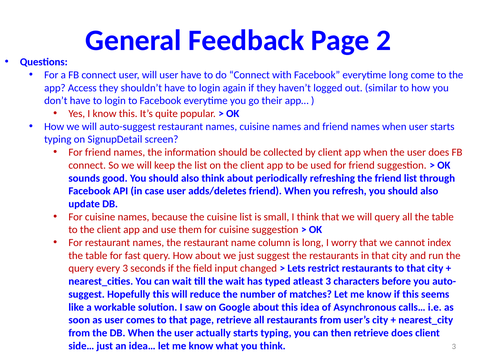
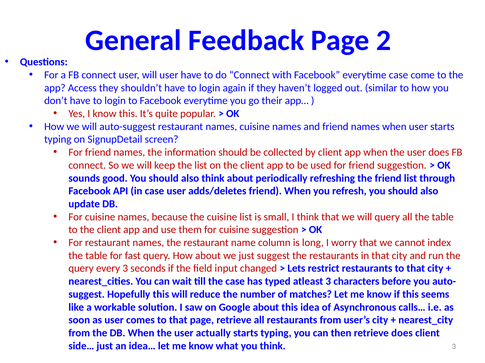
everytime long: long -> case (399, 75)
the wait: wait -> case (235, 282)
